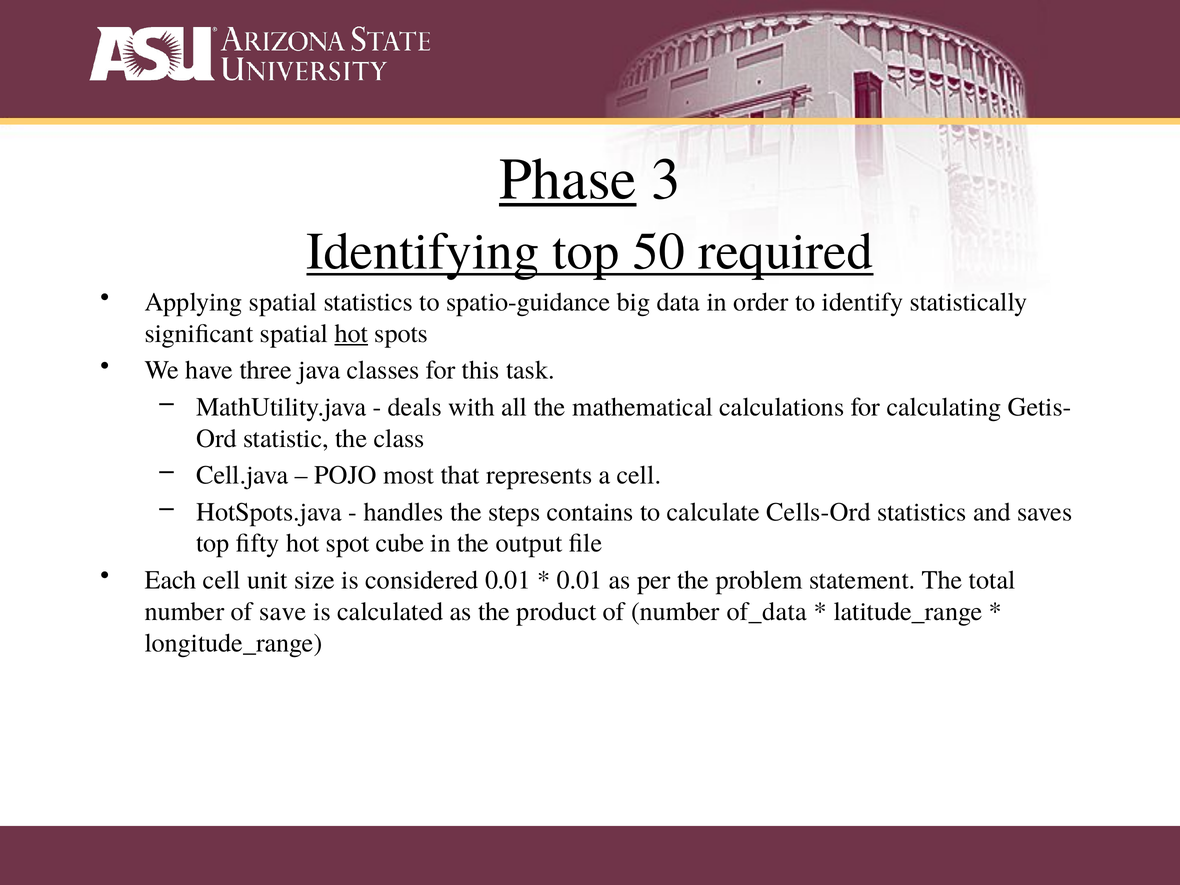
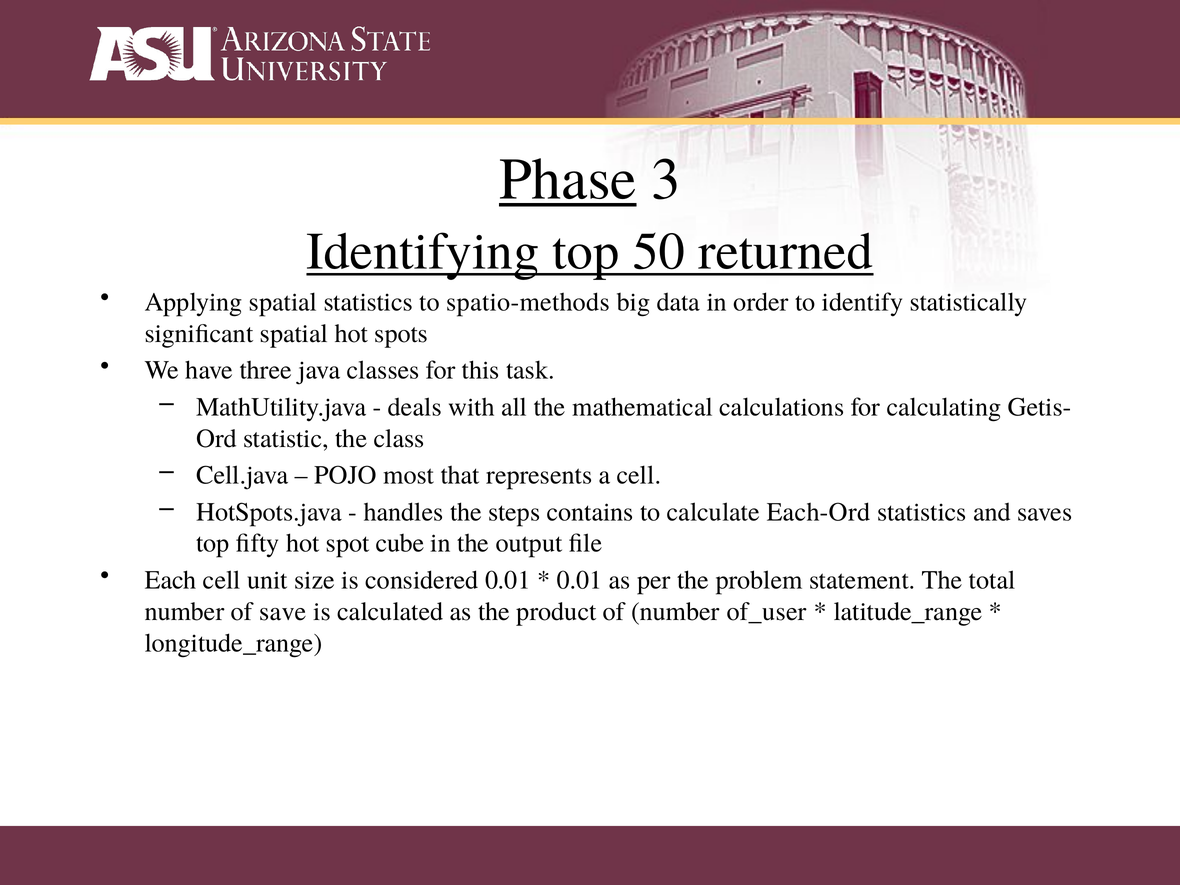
required: required -> returned (786, 252)
spatio-guidance: spatio-guidance -> spatio-methods (528, 302)
hot underline: present -> none (351, 334)
Cells-Ord: Cells-Ord -> Each-Ord (818, 512)
of_data: of_data -> of_user (767, 611)
